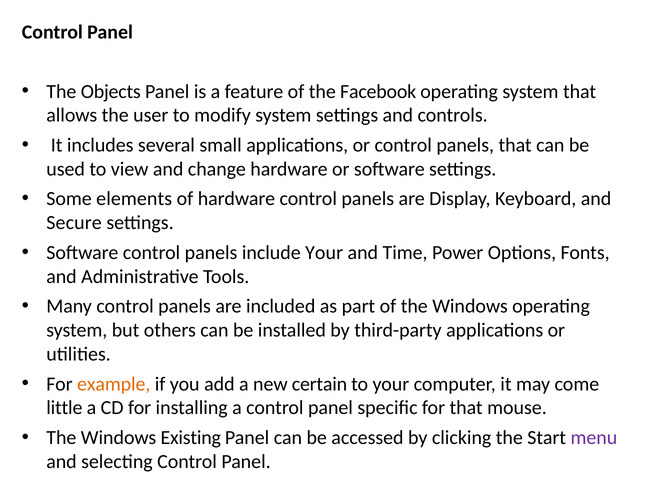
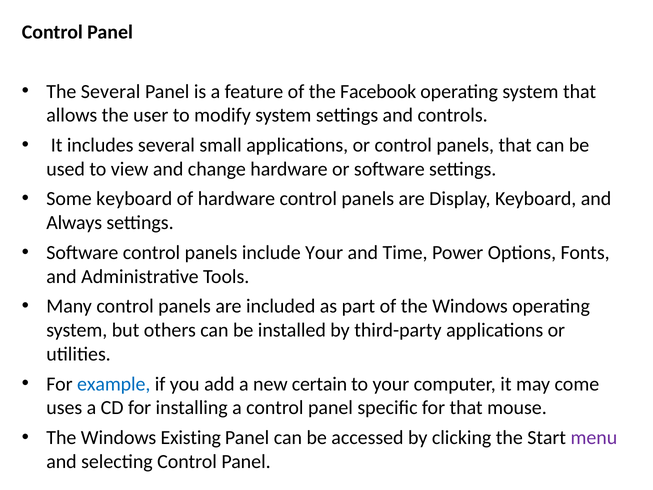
The Objects: Objects -> Several (111, 91)
Some elements: elements -> keyboard (134, 199)
Secure: Secure -> Always (74, 223)
example colour: orange -> blue (114, 384)
little: little -> uses (64, 408)
